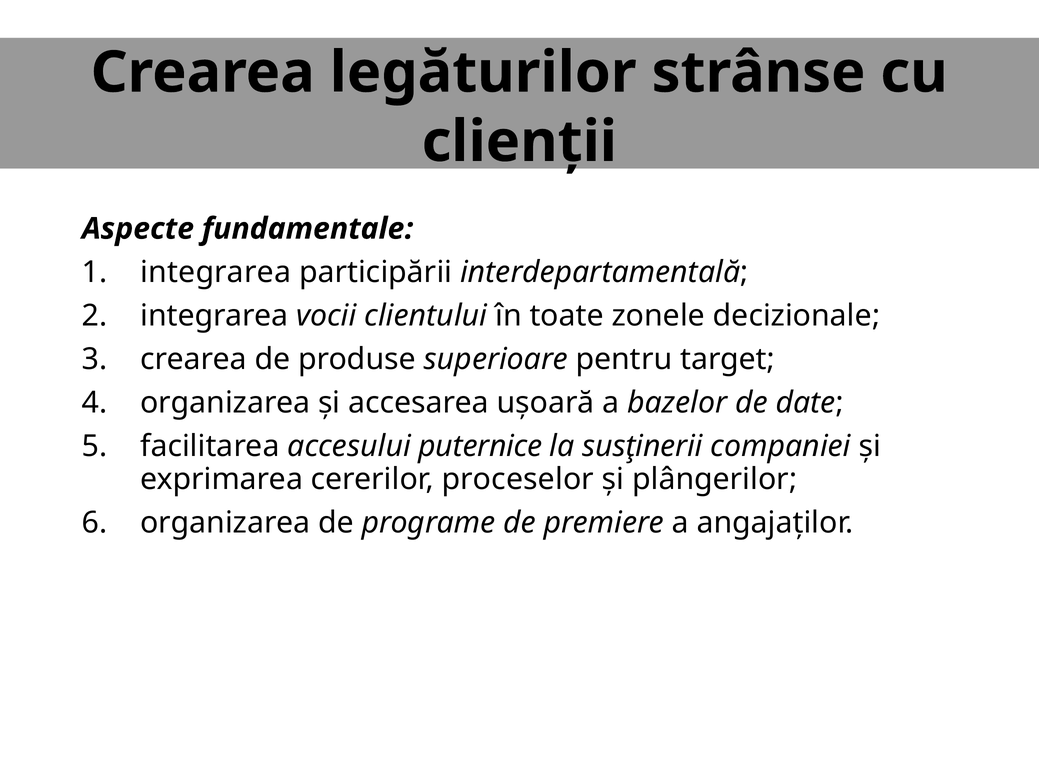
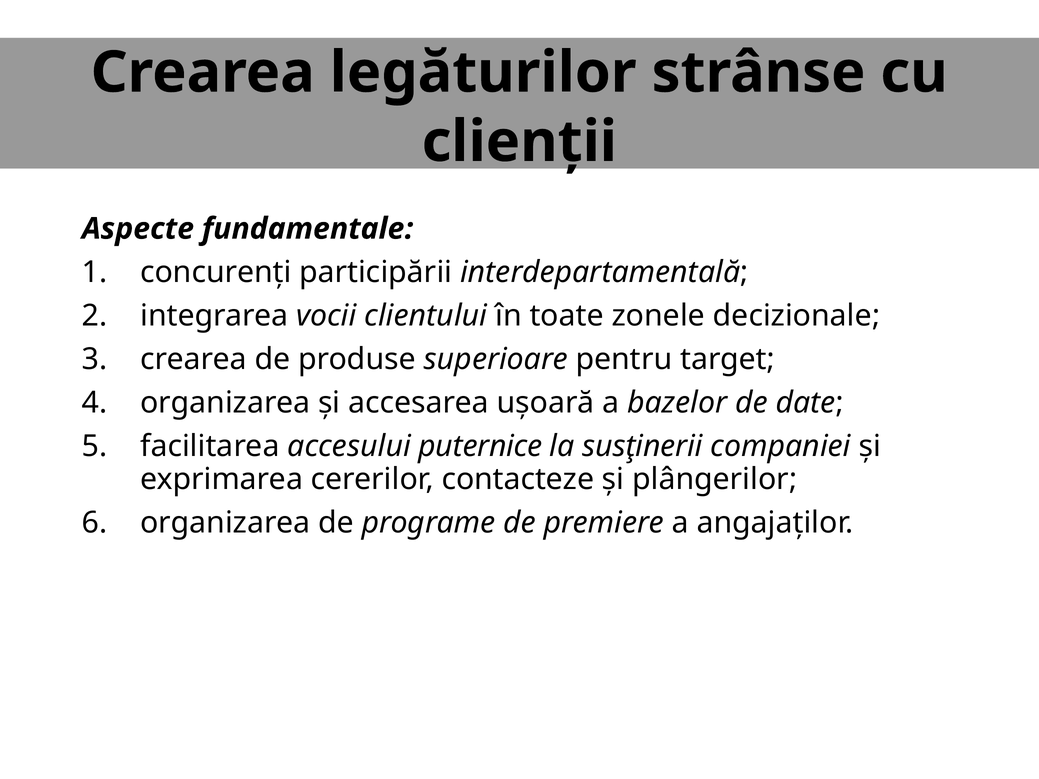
integrarea: integrarea -> concurenţi (216, 272)
proceselor: proceselor -> contacteze (518, 479)
